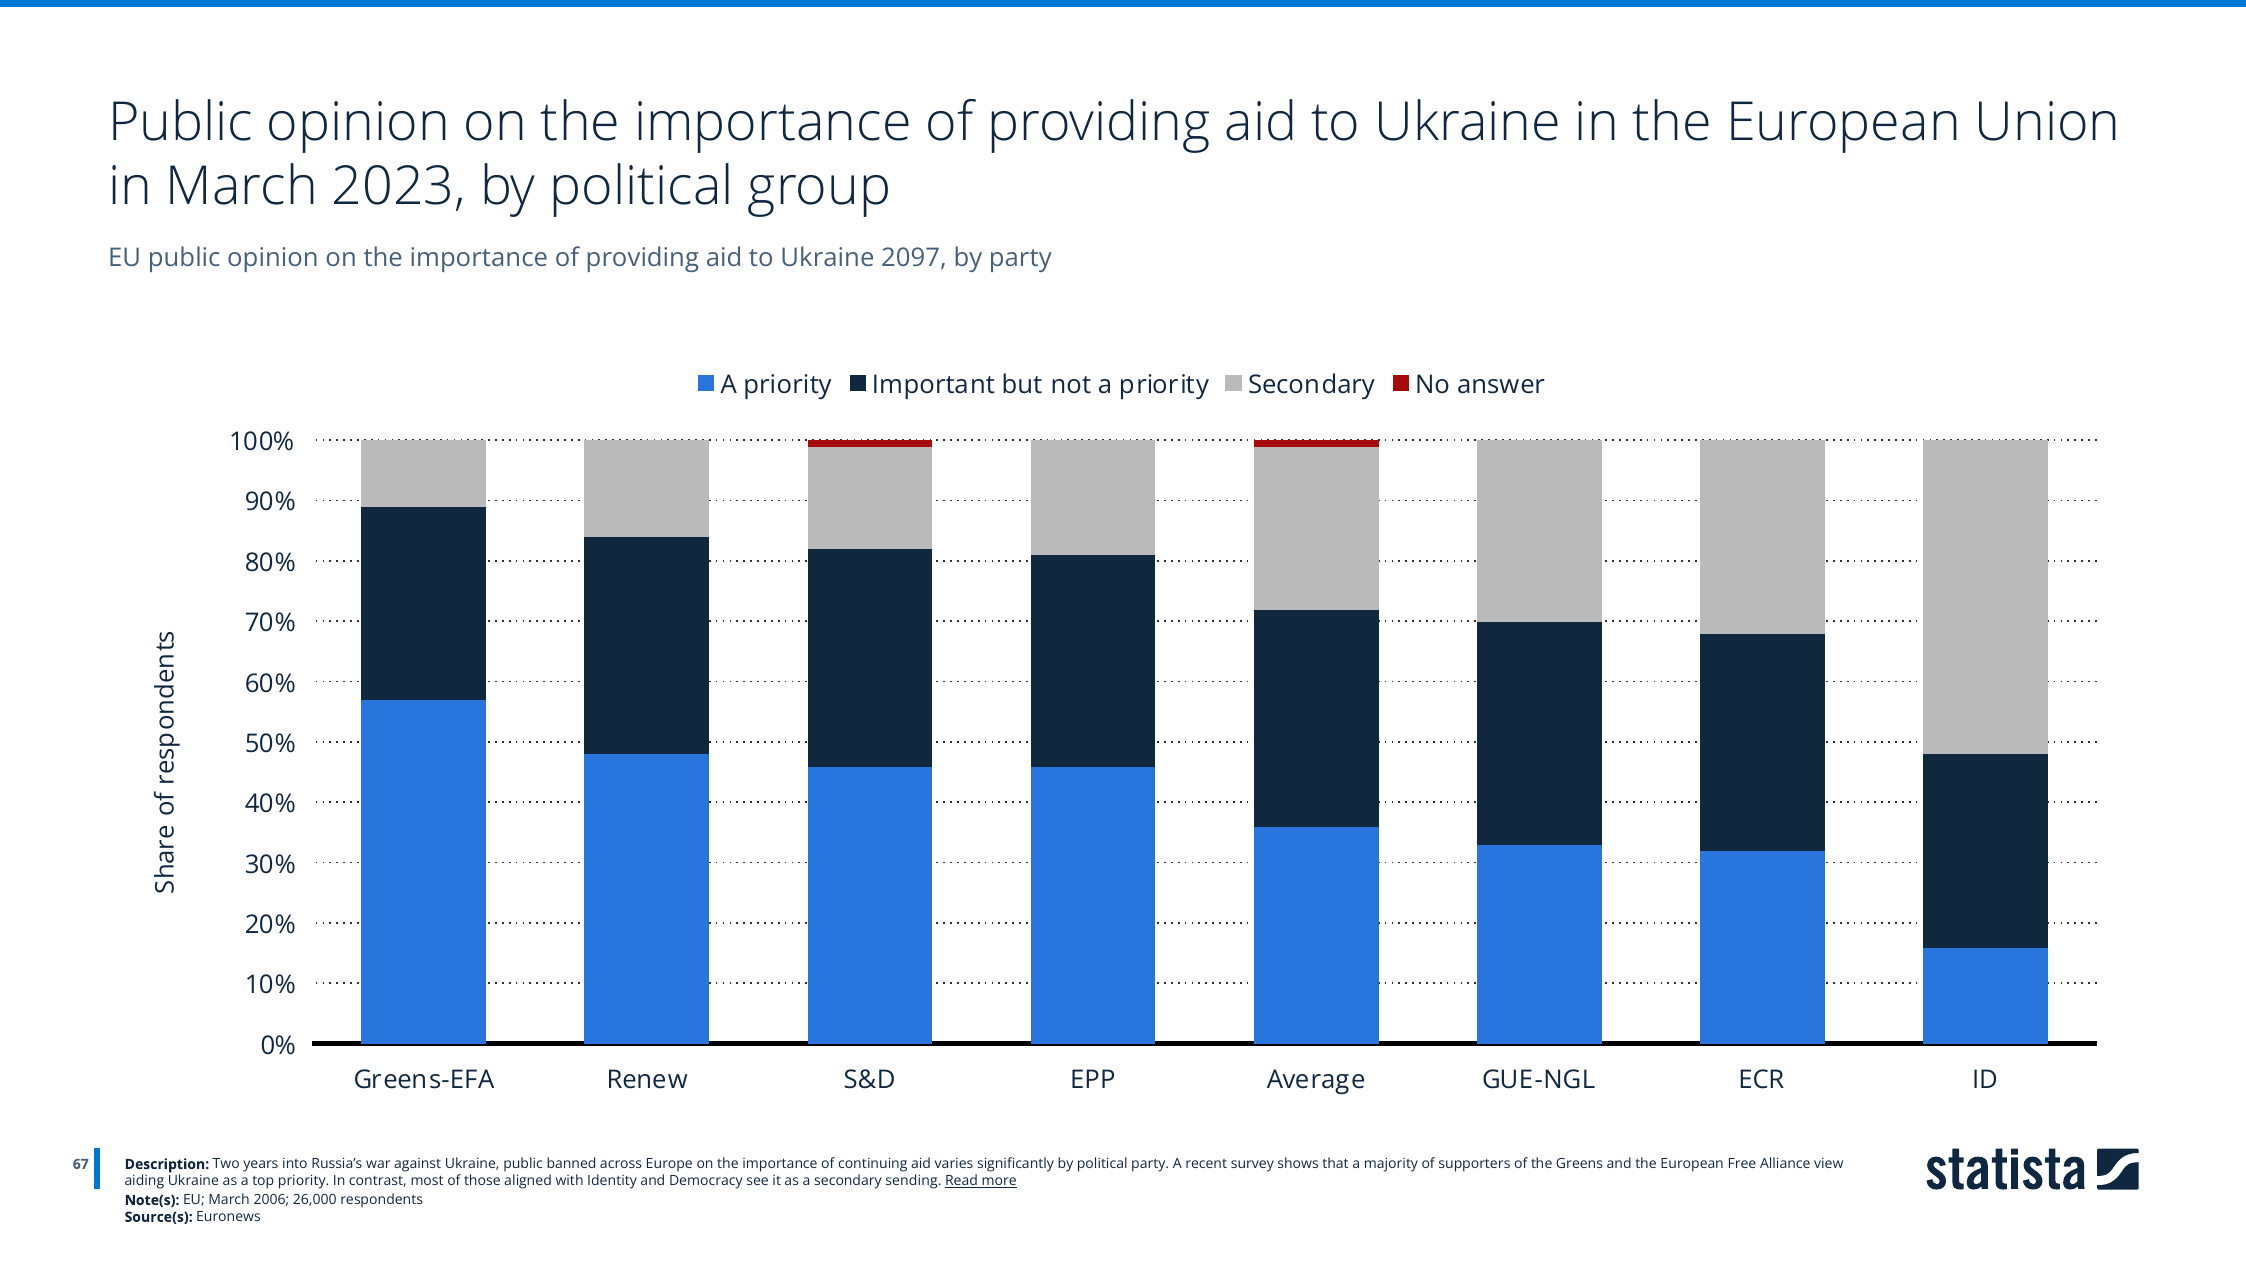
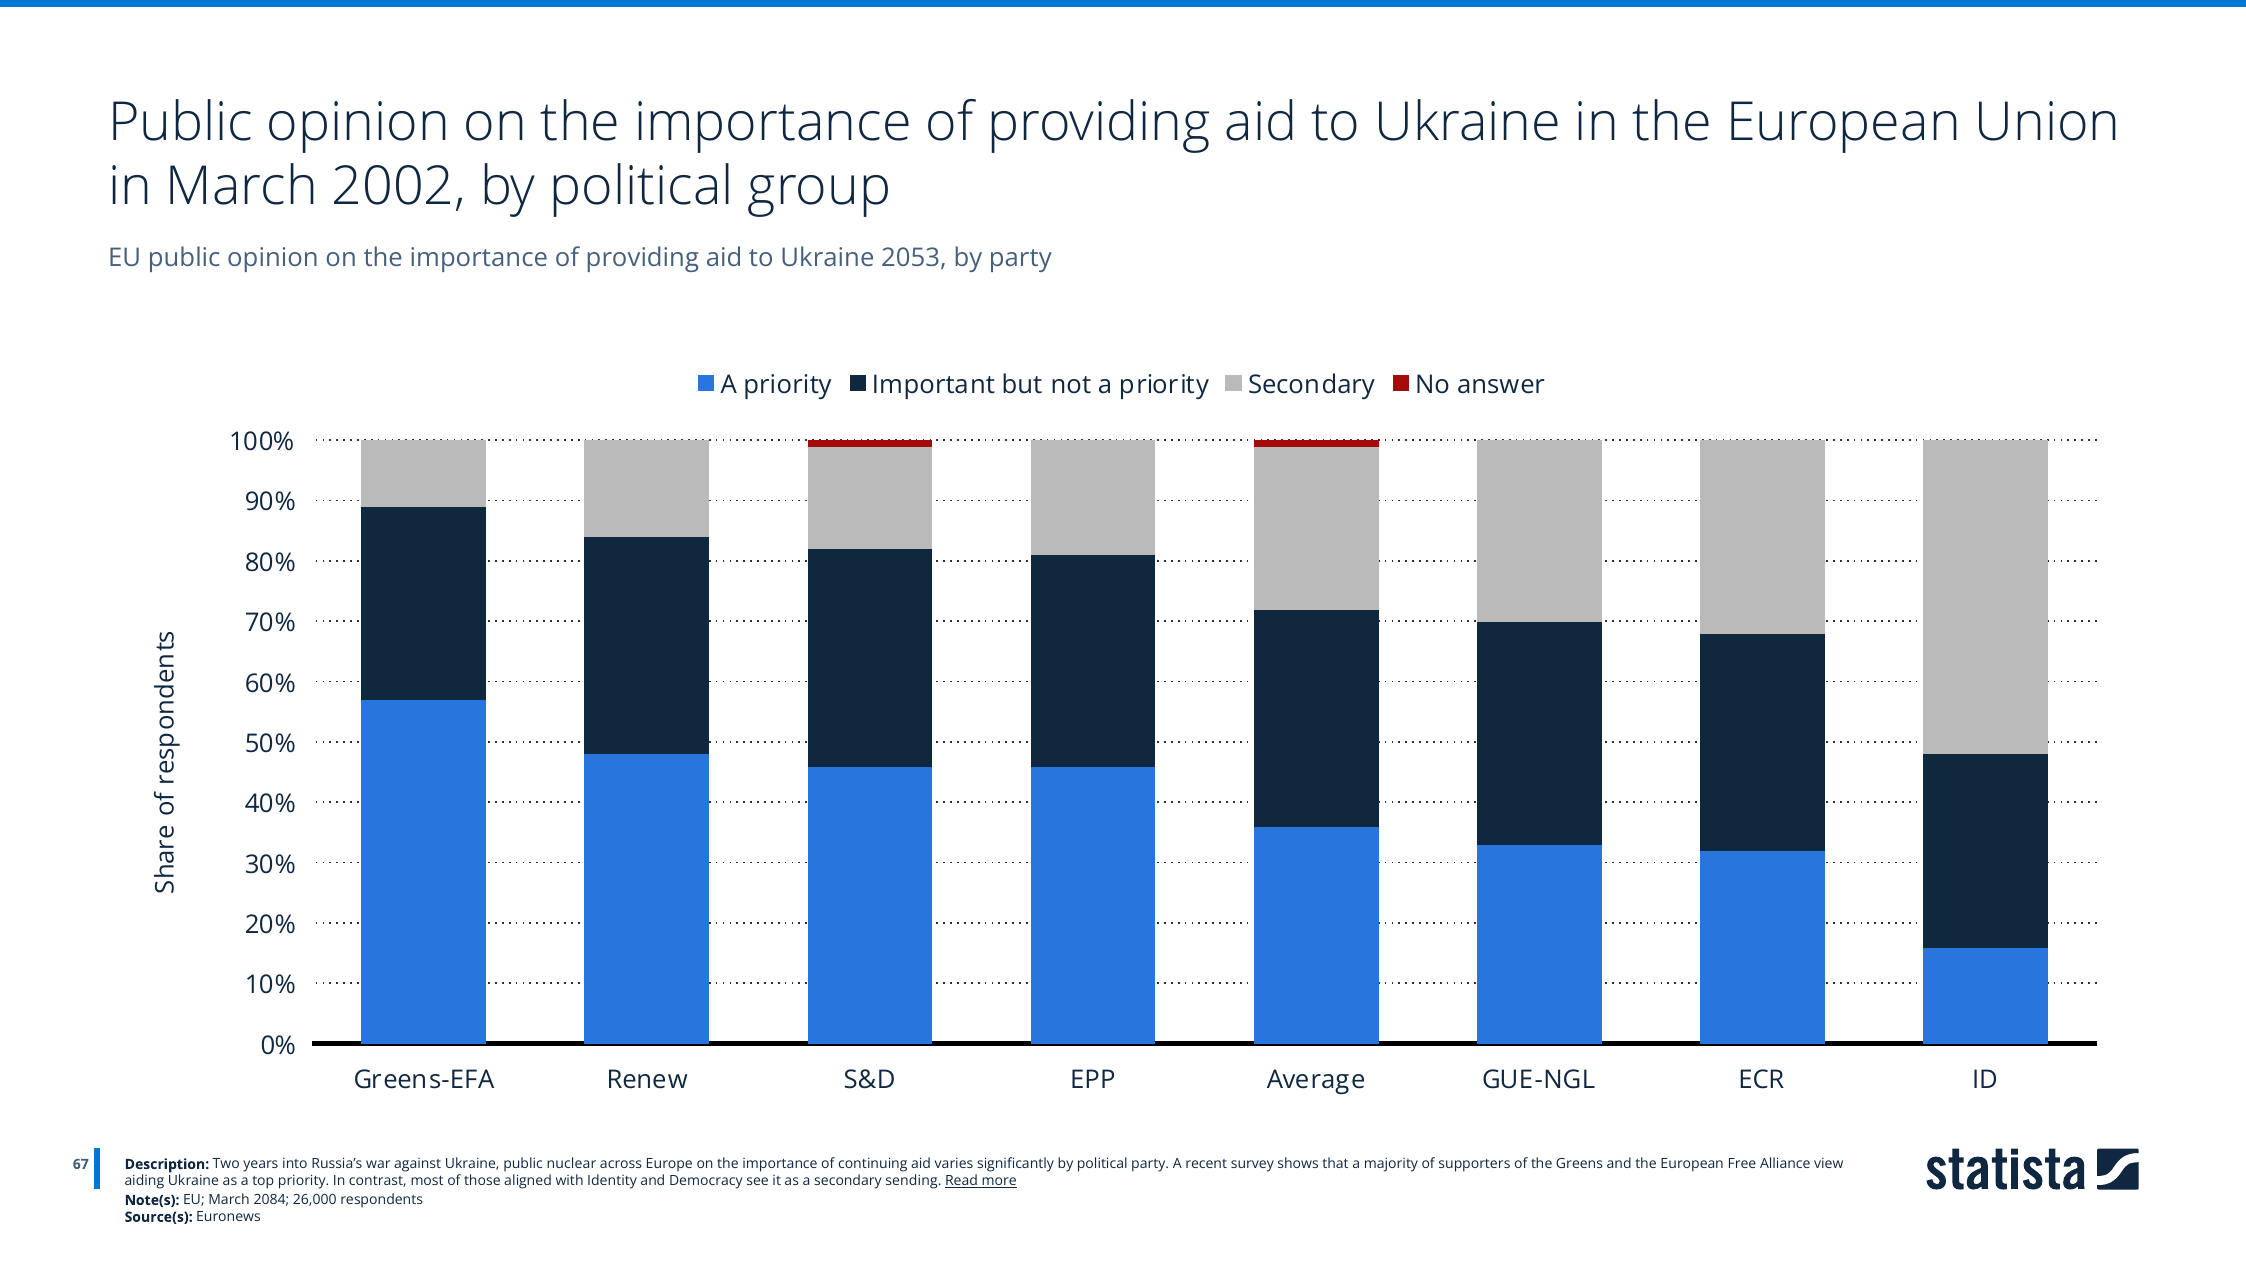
2023: 2023 -> 2002 (399, 187)
2097: 2097 -> 2053 (914, 258)
banned: banned -> nuclear (571, 1165)
2006: 2006 -> 2084 (271, 1201)
